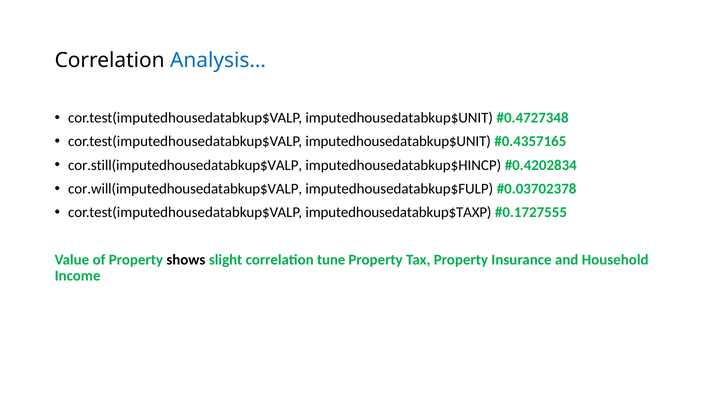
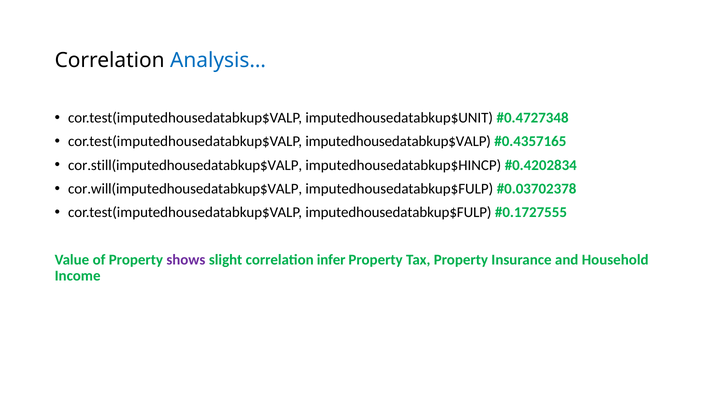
imputedhousedatabkup$UNIT: imputedhousedatabkup$UNIT -> imputedhousedatabkup$VALP (398, 142)
cor.test(imputedhousedatabkup$VALP imputedhousedatabkup$TAXP: imputedhousedatabkup$TAXP -> imputedhousedatabkup$FULP (398, 213)
shows colour: black -> purple (186, 260)
tune: tune -> infer (331, 260)
